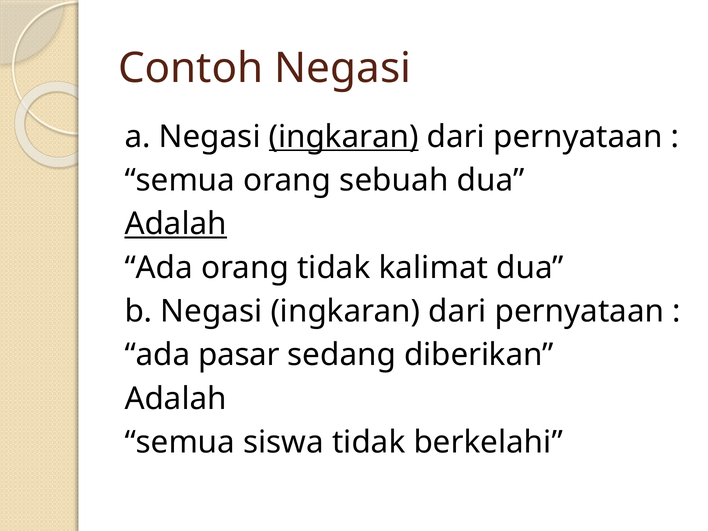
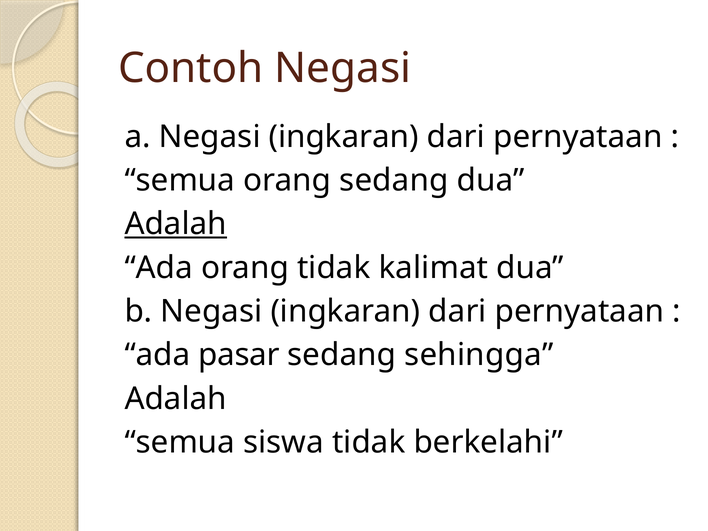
ingkaran underline: present -> none (344, 137)
orang sebuah: sebuah -> sedang (394, 180)
diberikan: diberikan -> sehingga (479, 355)
